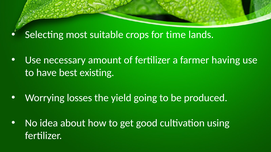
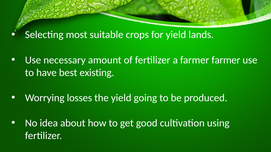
for time: time -> yield (176, 35)
farmer having: having -> farmer (226, 60)
